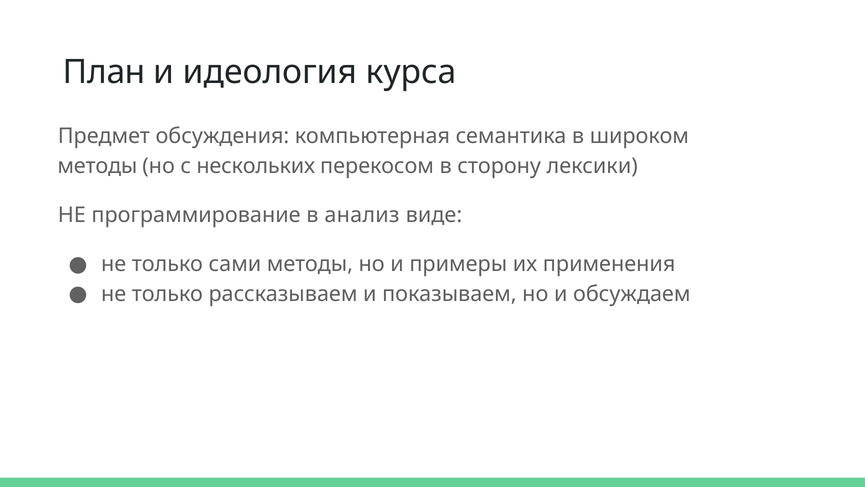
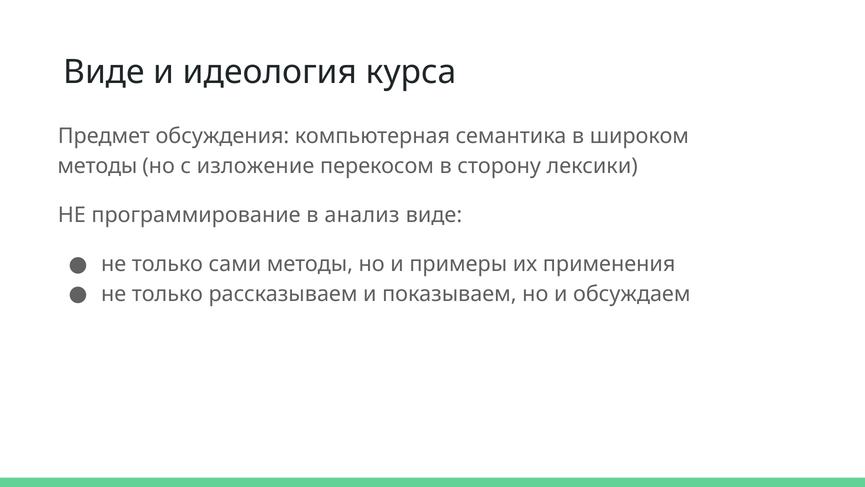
План: План -> Виде (104, 72)
нескольких: нескольких -> изложение (256, 166)
